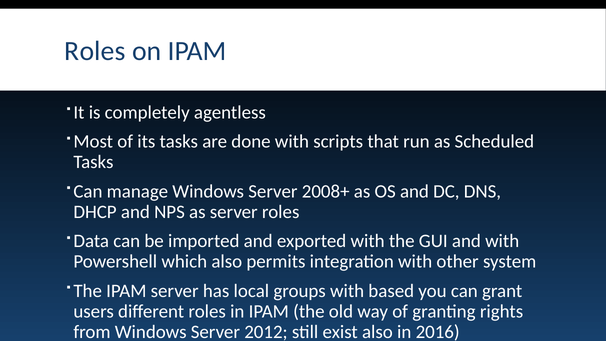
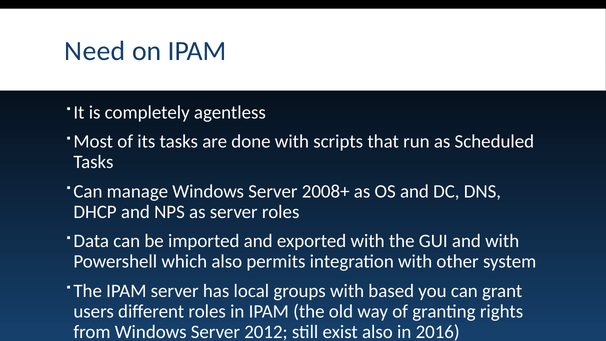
Roles: Roles -> Need (95, 51)
